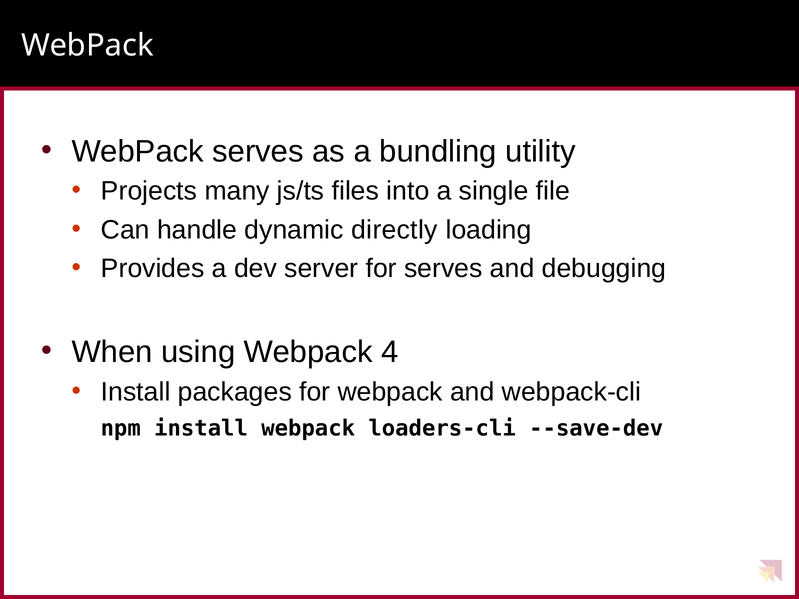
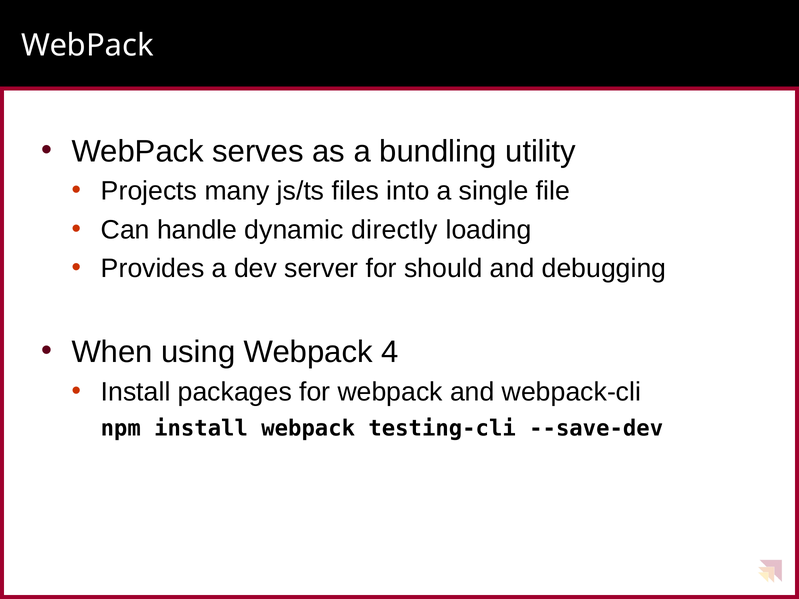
for serves: serves -> should (443, 268)
loaders-cli: loaders-cli -> testing-cli (442, 429)
